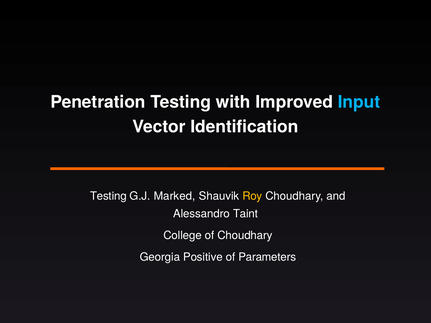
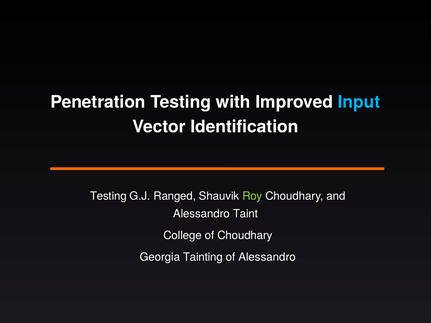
Marked: Marked -> Ranged (175, 196)
Roy colour: yellow -> light green (252, 196)
Positive: Positive -> Tainting (203, 257)
of Parameters: Parameters -> Alessandro (267, 257)
